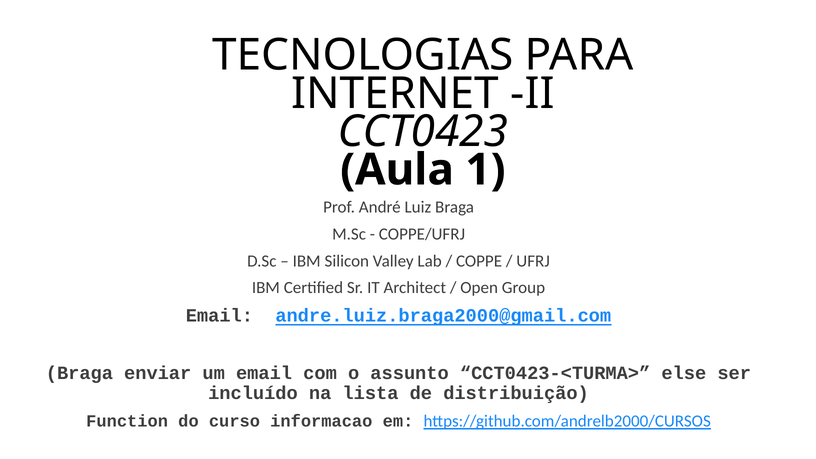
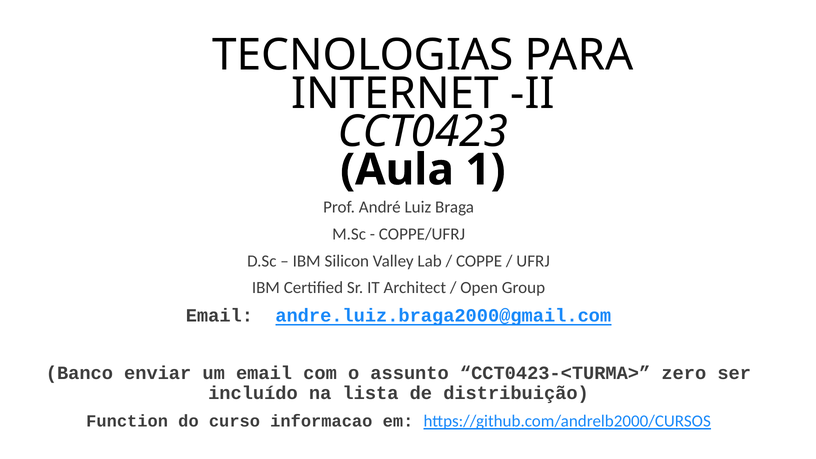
Braga: Braga -> Banco (79, 373)
else: else -> zero (684, 373)
